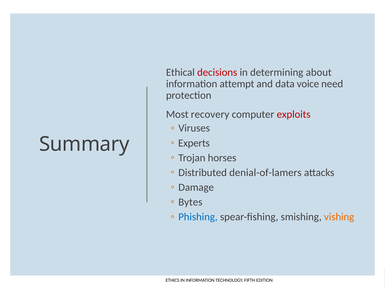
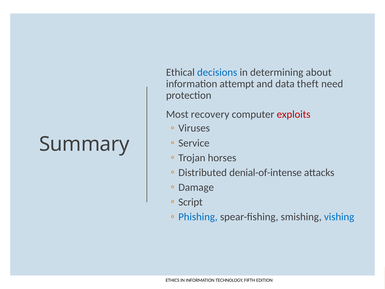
decisions colour: red -> blue (217, 72)
voice: voice -> theft (308, 84)
Experts: Experts -> Service (194, 143)
denial-of-lamers: denial-of-lamers -> denial-of-intense (266, 172)
Bytes: Bytes -> Script (190, 202)
vishing colour: orange -> blue (339, 217)
